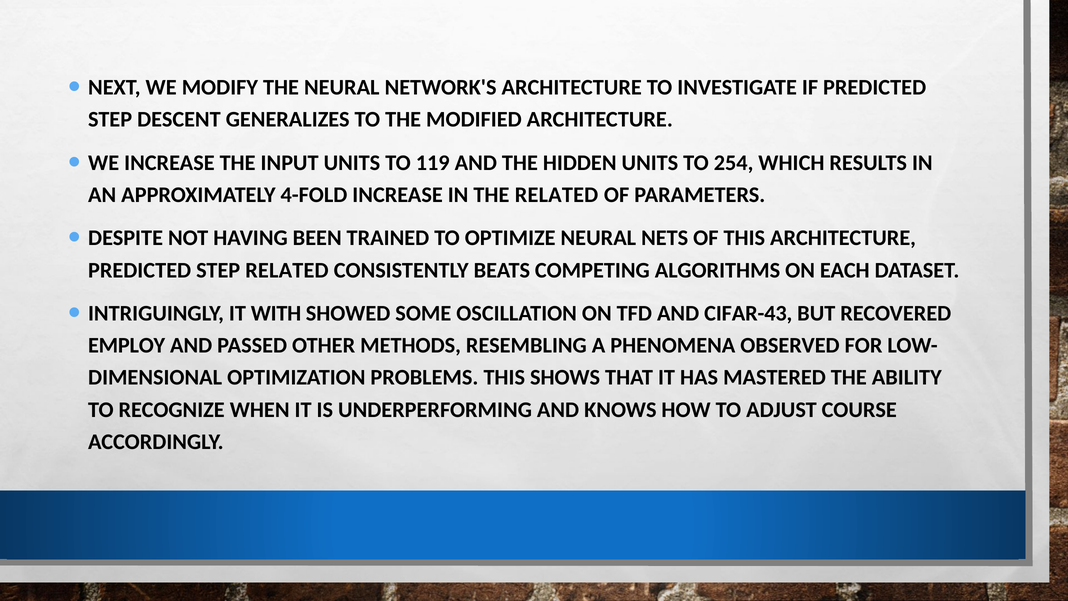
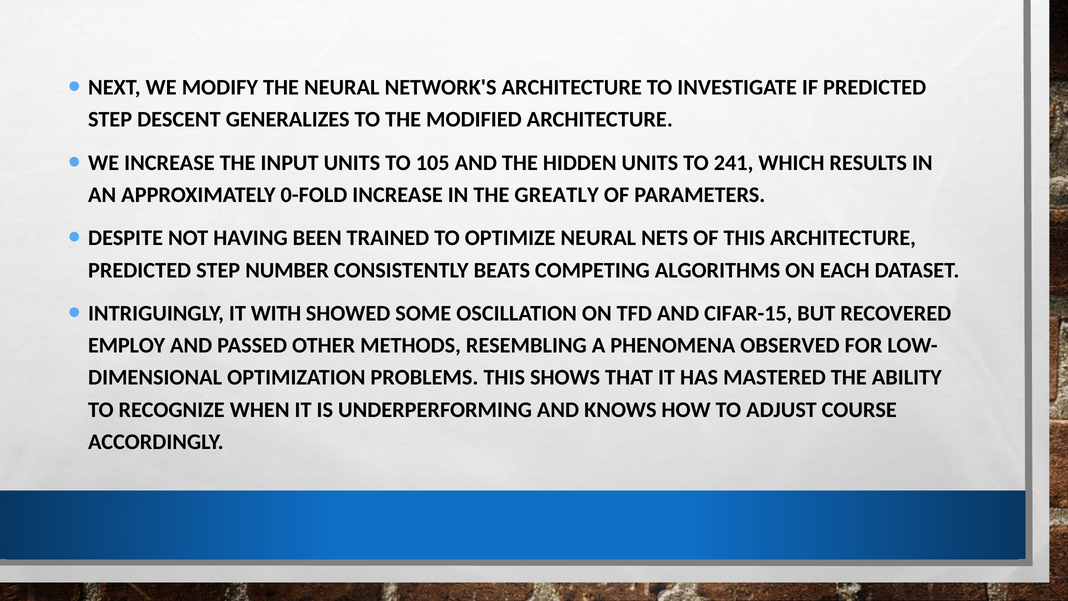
119: 119 -> 105 (433, 163)
254: 254 -> 241 (734, 163)
4-FOLD: 4-FOLD -> 0-FOLD (314, 195)
THE RELATED: RELATED -> GREATLY (557, 195)
STEP RELATED: RELATED -> NUMBER (287, 270)
CIFAR-43: CIFAR-43 -> CIFAR-15 (748, 313)
